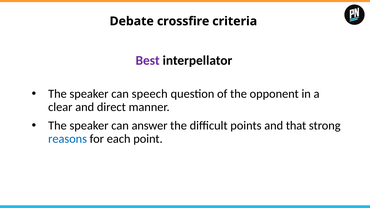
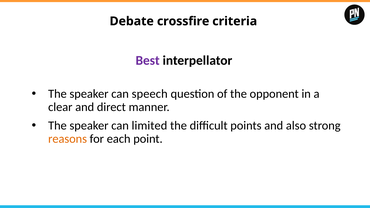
answer: answer -> limited (149, 126)
that: that -> also (296, 126)
reasons colour: blue -> orange (68, 139)
